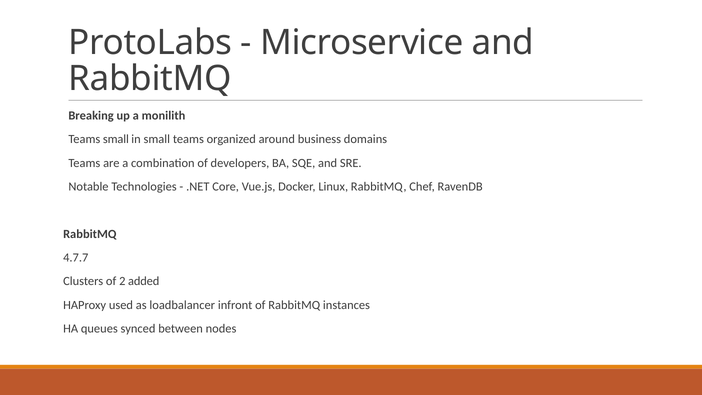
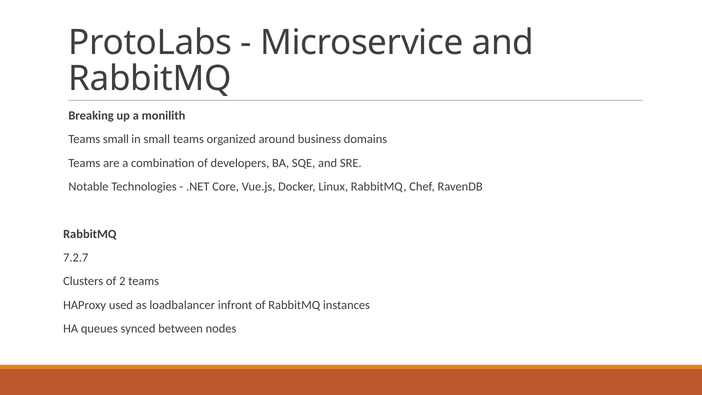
4.7.7: 4.7.7 -> 7.2.7 (76, 258)
2 added: added -> teams (144, 281)
